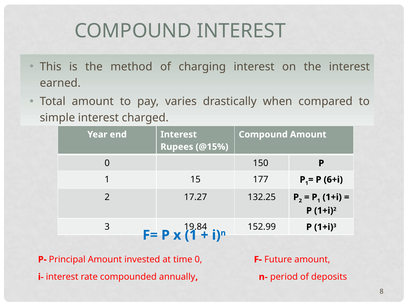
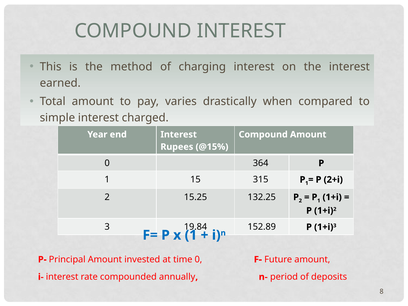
150: 150 -> 364 (261, 163)
177: 177 -> 315 (261, 180)
6+i: 6+i -> 2+i (333, 180)
17.27: 17.27 -> 15.25 (196, 197)
152.99: 152.99 -> 152.89 (262, 227)
